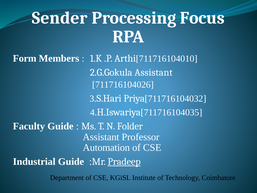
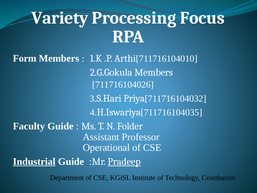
Sender: Sender -> Variety (60, 18)
2.G.Gokula Assistant: Assistant -> Members (154, 72)
Automation: Automation -> Operational (106, 147)
Industrial underline: none -> present (34, 161)
